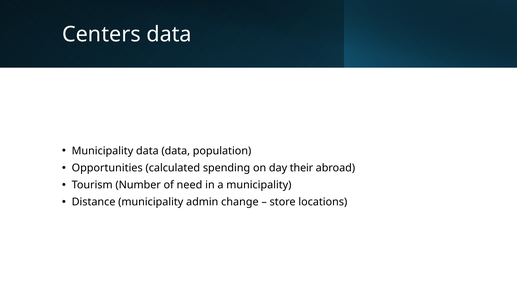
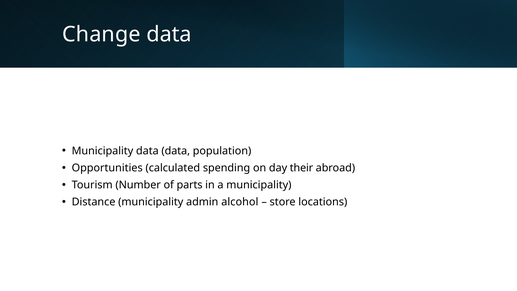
Centers: Centers -> Change (101, 34)
need: need -> parts (190, 185)
change: change -> alcohol (240, 202)
